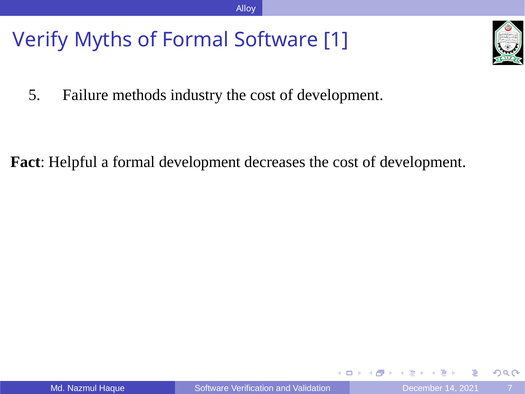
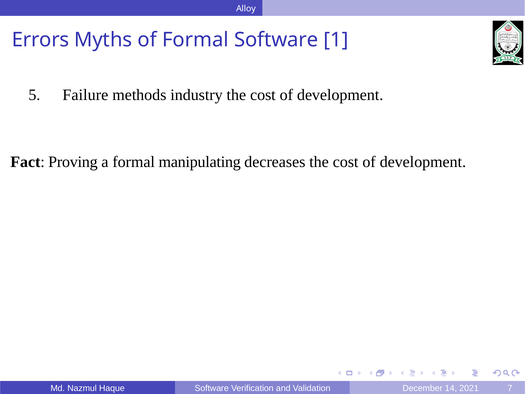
Verify: Verify -> Errors (41, 40)
Helpful: Helpful -> Proving (73, 162)
formal development: development -> manipulating (200, 162)
